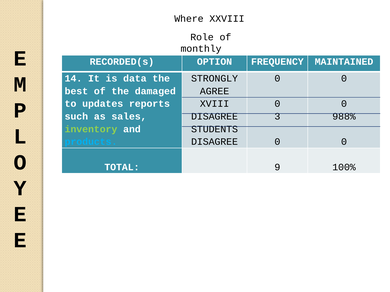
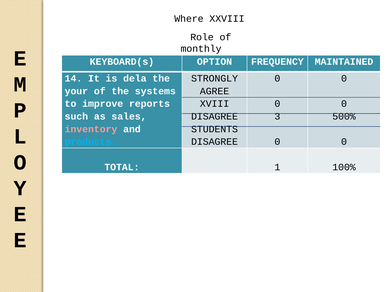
RECORDED(s: RECORDED(s -> KEYBOARD(s (122, 62)
data: data -> dela (135, 78)
best: best -> your (76, 91)
damaged: damaged -> systems (155, 91)
updates: updates -> improve (103, 104)
988%: 988% -> 500% (344, 117)
inventory colour: light green -> pink (91, 129)
9: 9 -> 1 (277, 167)
